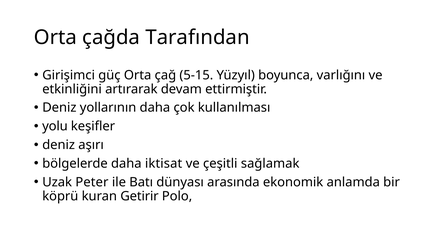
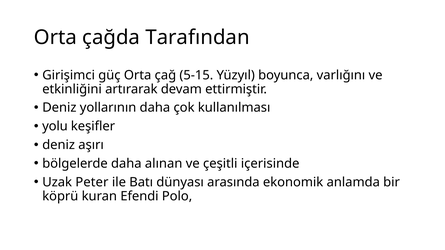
iktisat: iktisat -> alınan (164, 164)
sağlamak: sağlamak -> içerisinde (270, 164)
Getirir: Getirir -> Efendi (139, 196)
